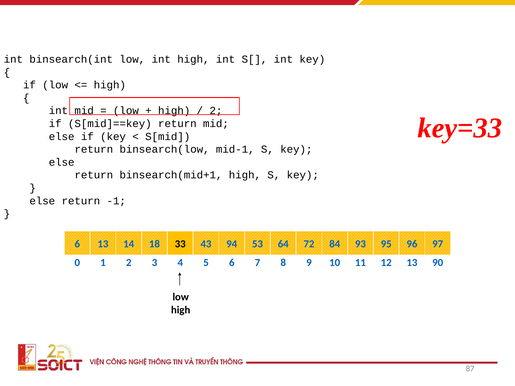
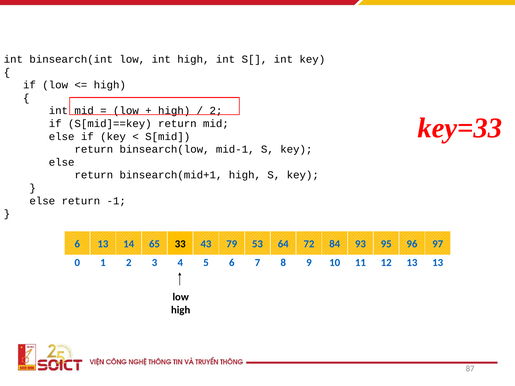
18: 18 -> 65 (154, 244)
94: 94 -> 79 (232, 244)
12 90: 90 -> 13 (438, 263)
